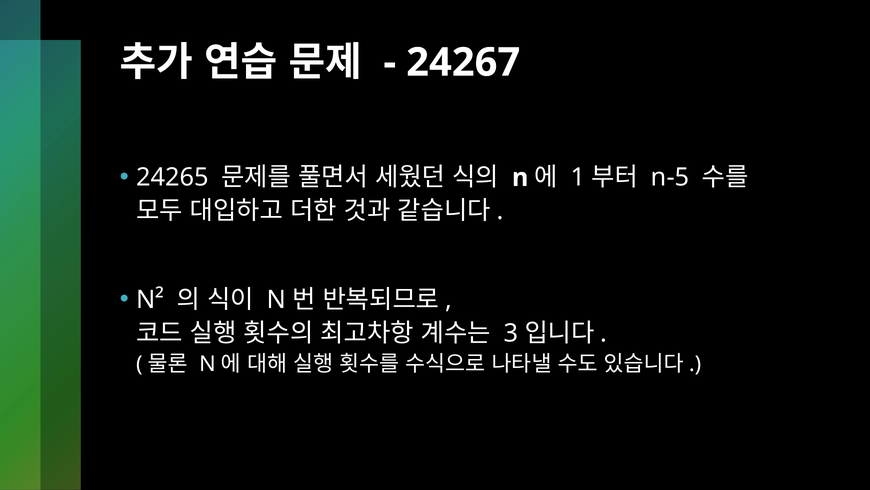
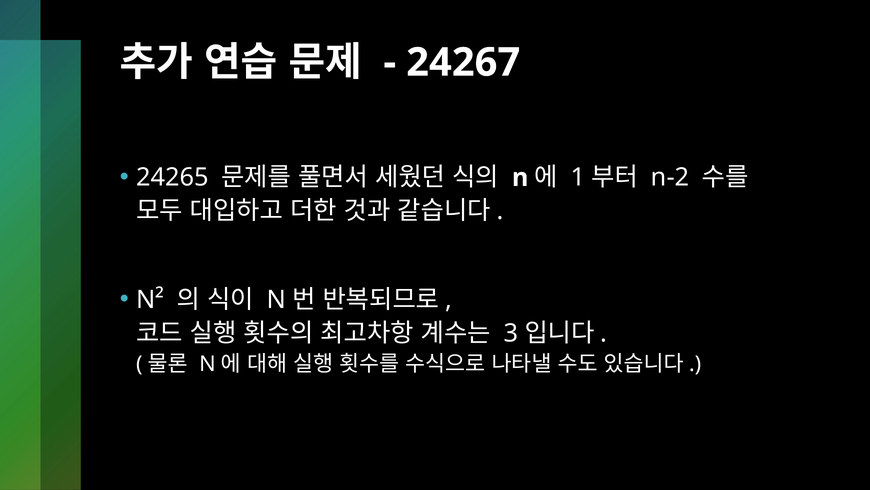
n-5: n-5 -> n-2 (670, 177)
